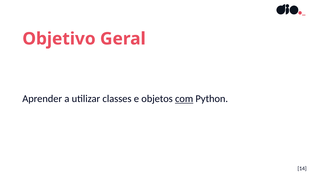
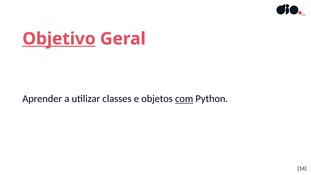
Objetivo underline: none -> present (59, 39)
